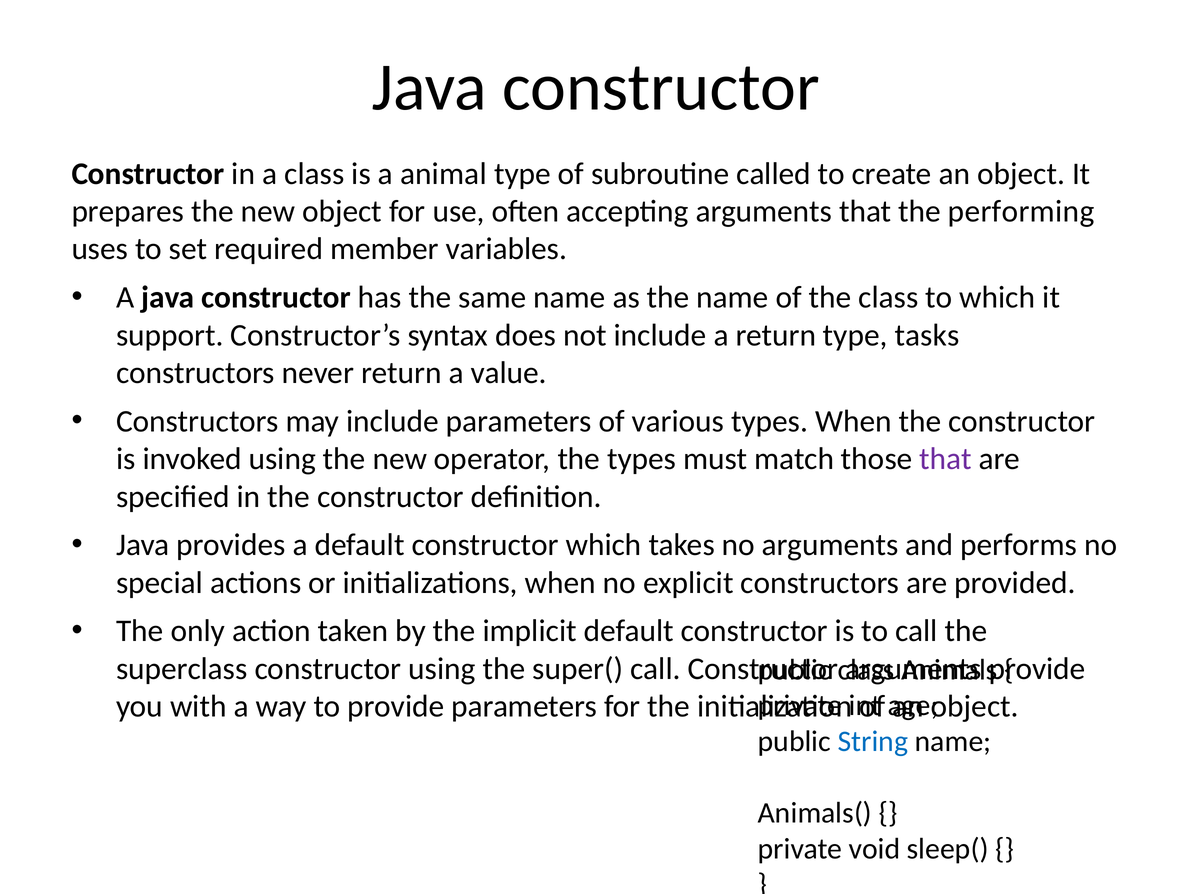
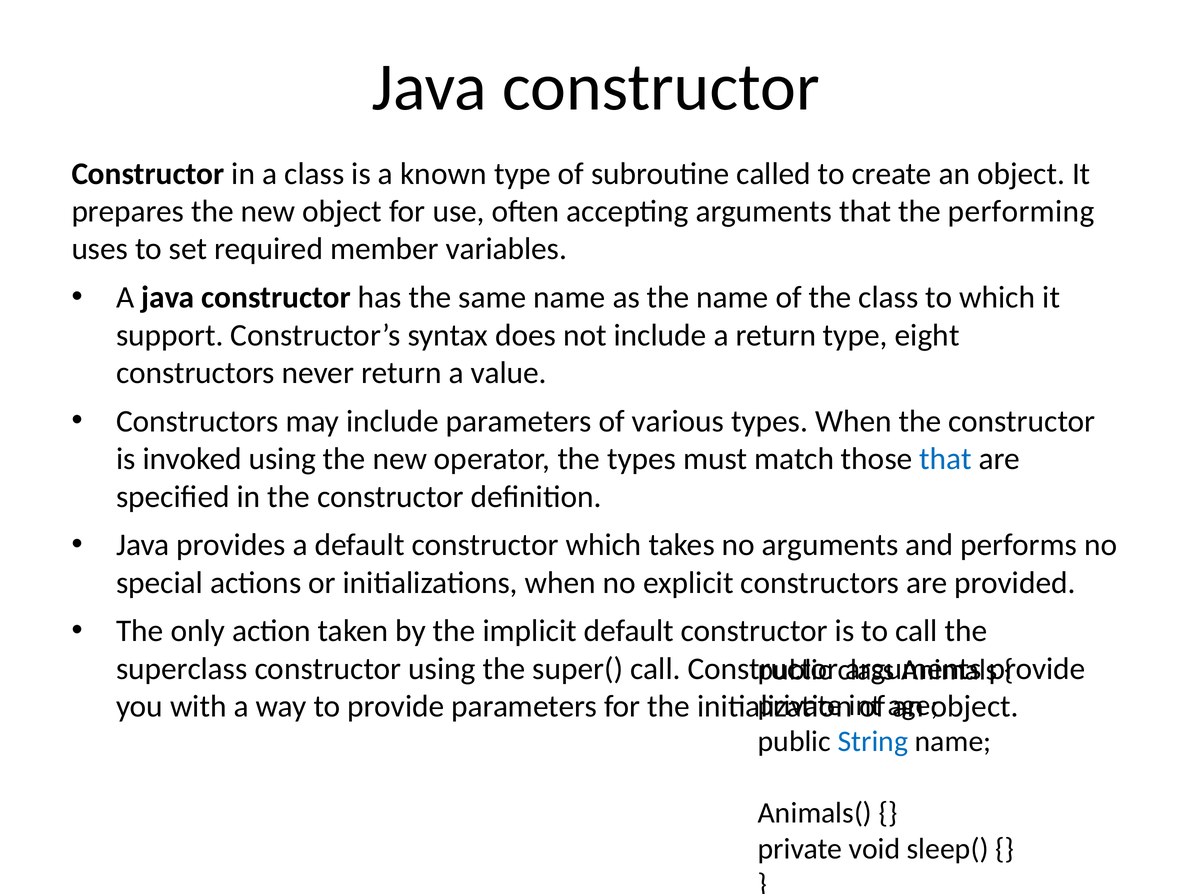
animal: animal -> known (443, 174)
tasks: tasks -> eight (927, 335)
that colour: purple -> blue (946, 459)
